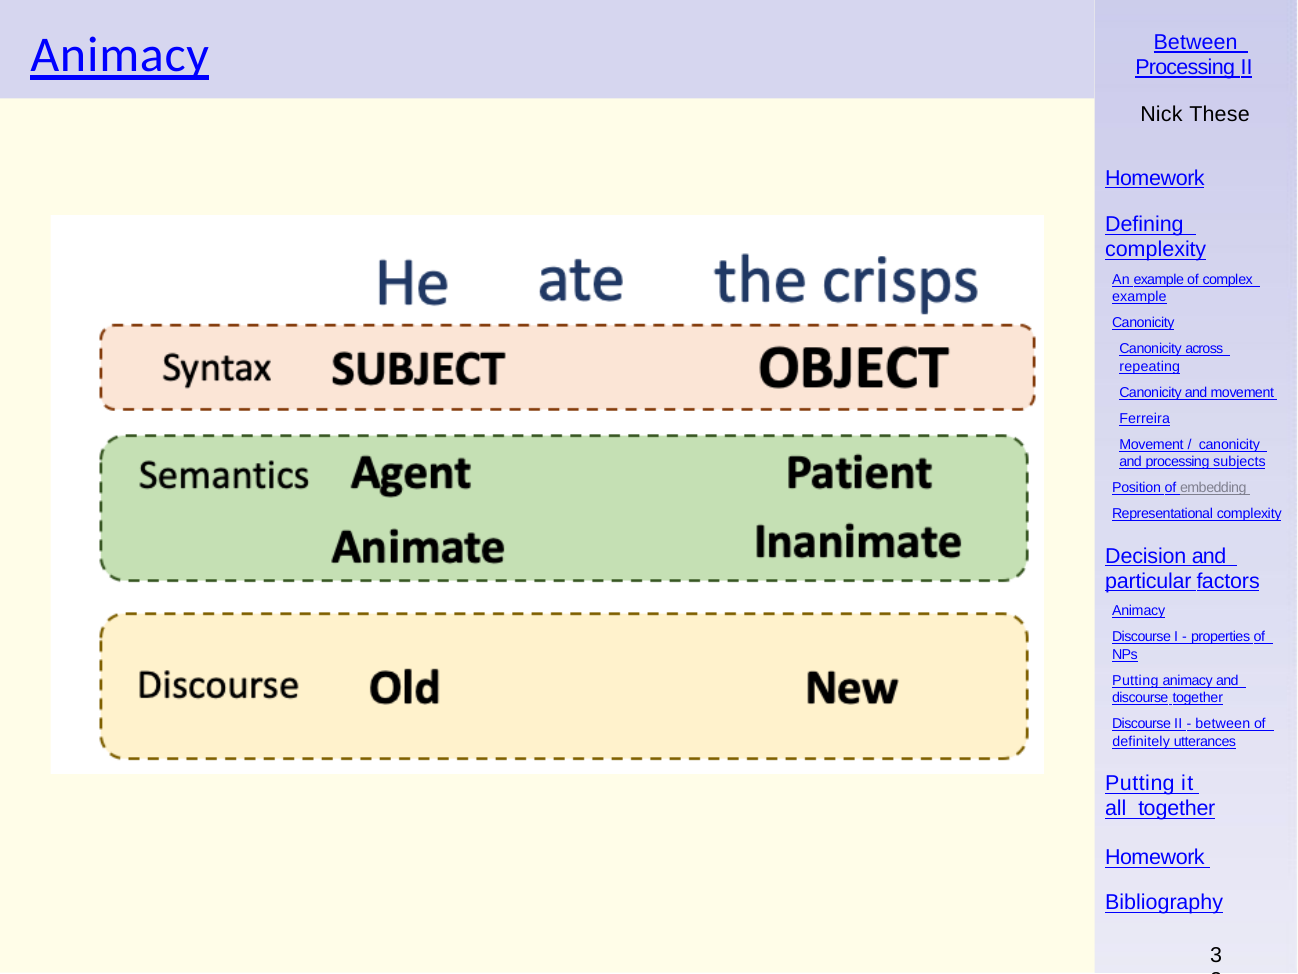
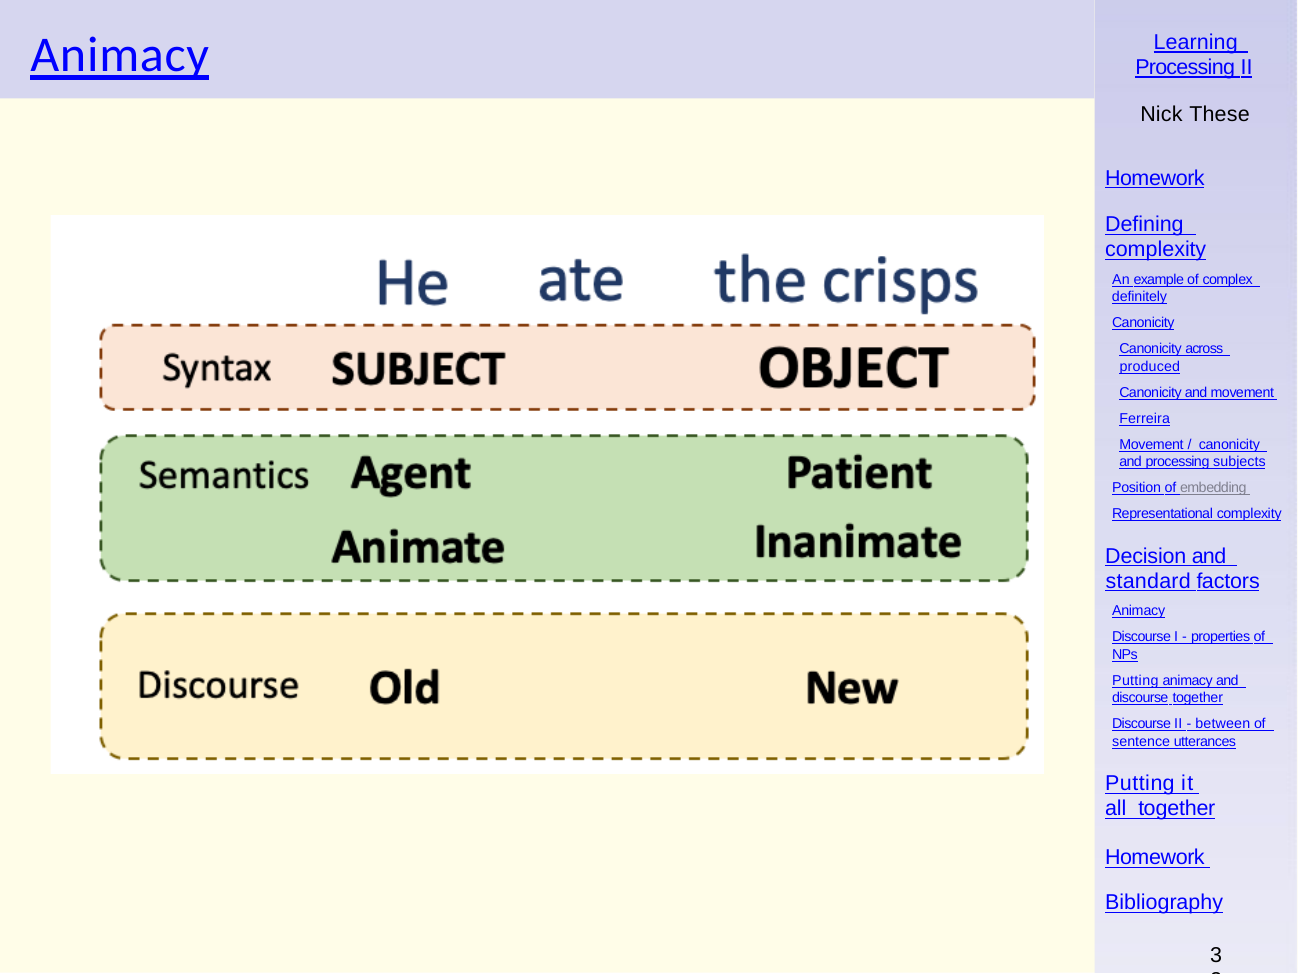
Between: Between -> Learning (1196, 42)
example: example -> definitely (1140, 297)
repeating: repeating -> produced (1150, 367)
particular: particular -> standard (1148, 581)
definitely: definitely -> sentence (1141, 742)
